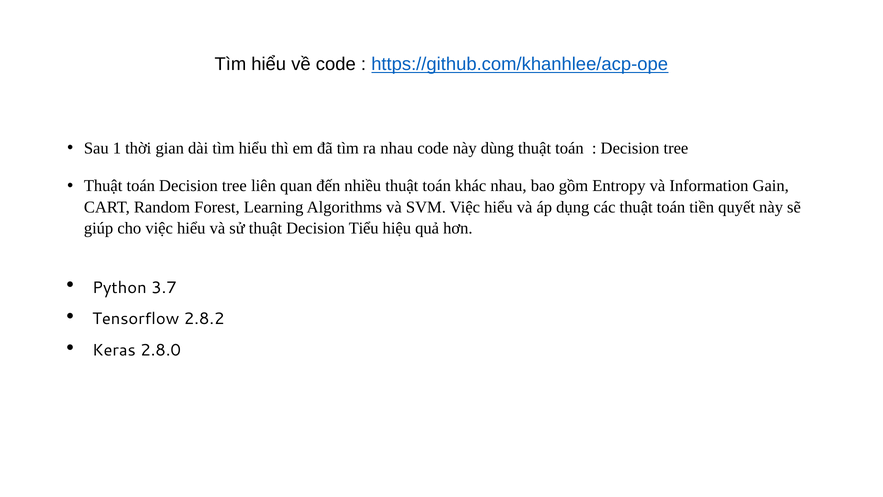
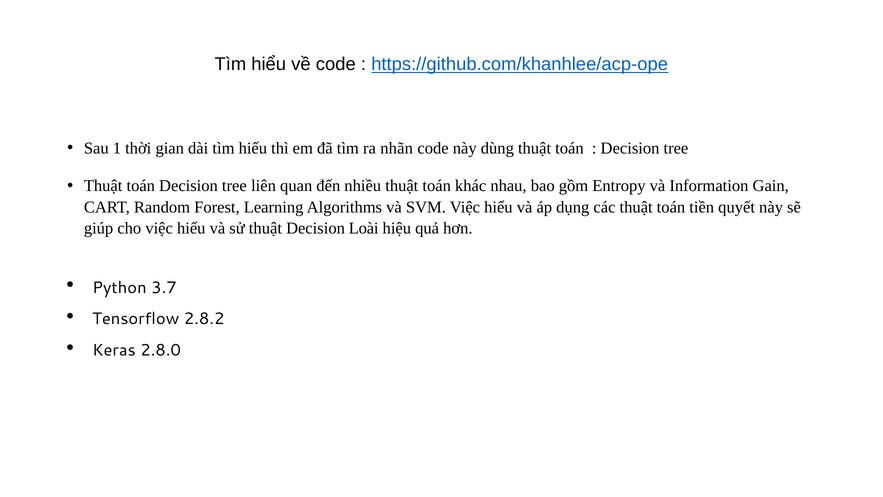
ra nhau: nhau -> nhãn (397, 148)
Tiểu: Tiểu -> Loài (364, 228)
